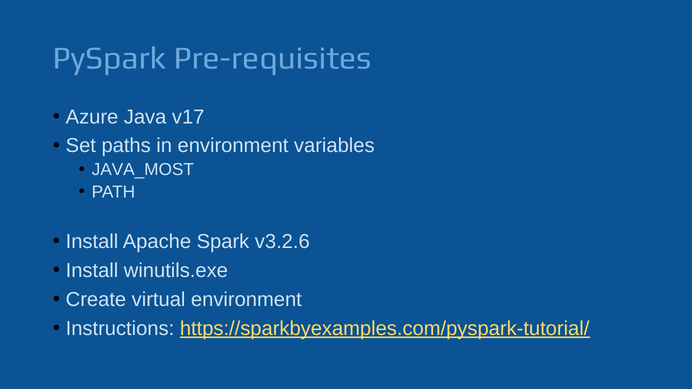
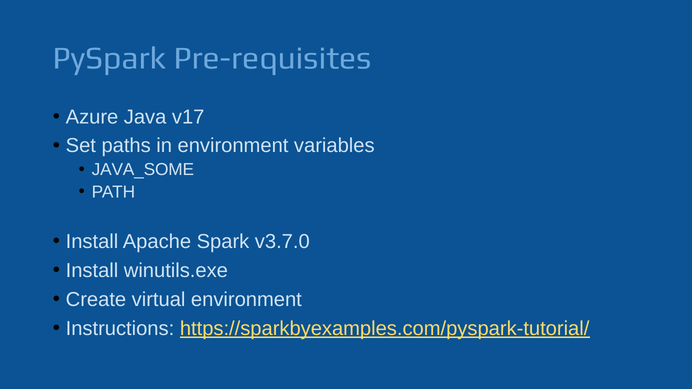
JAVA_MOST: JAVA_MOST -> JAVA_SOME (143, 170)
v3.2.6: v3.2.6 -> v3.7.0 (282, 242)
